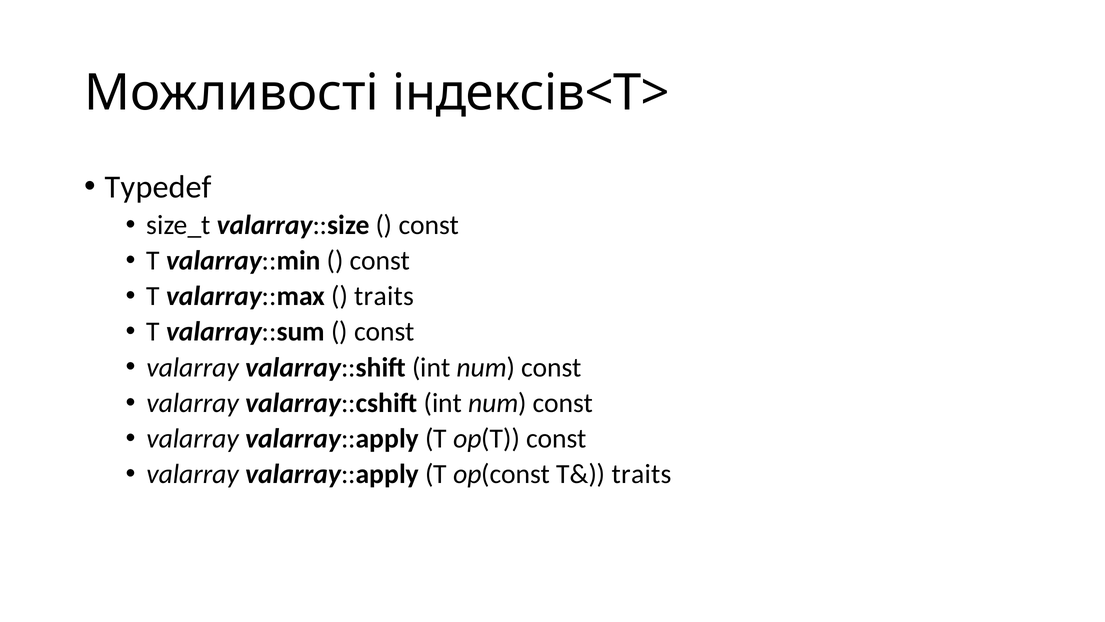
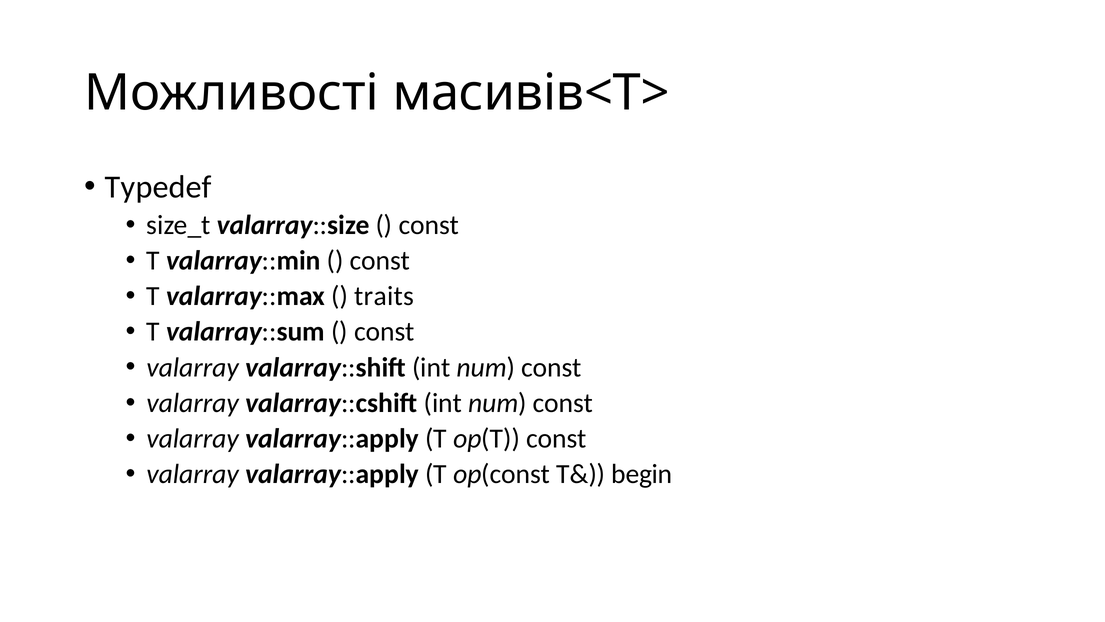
індексів<T>: індексів<T> -> масивів<T> (531, 93)
T& traits: traits -> begin (642, 474)
